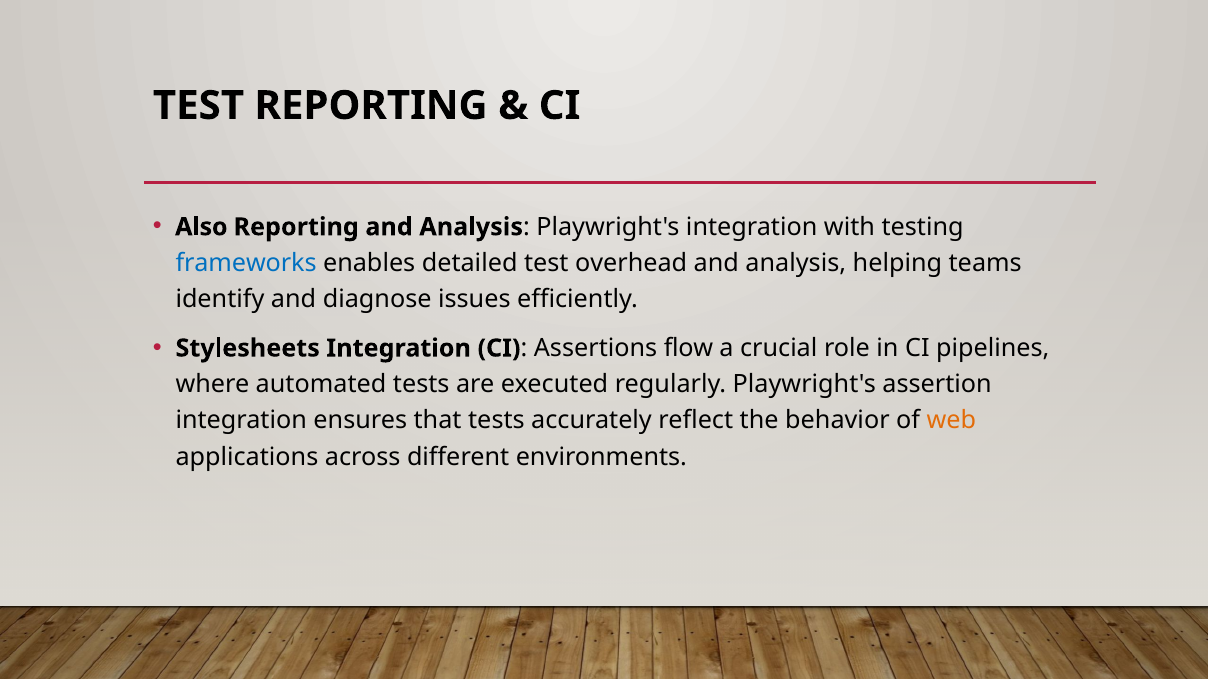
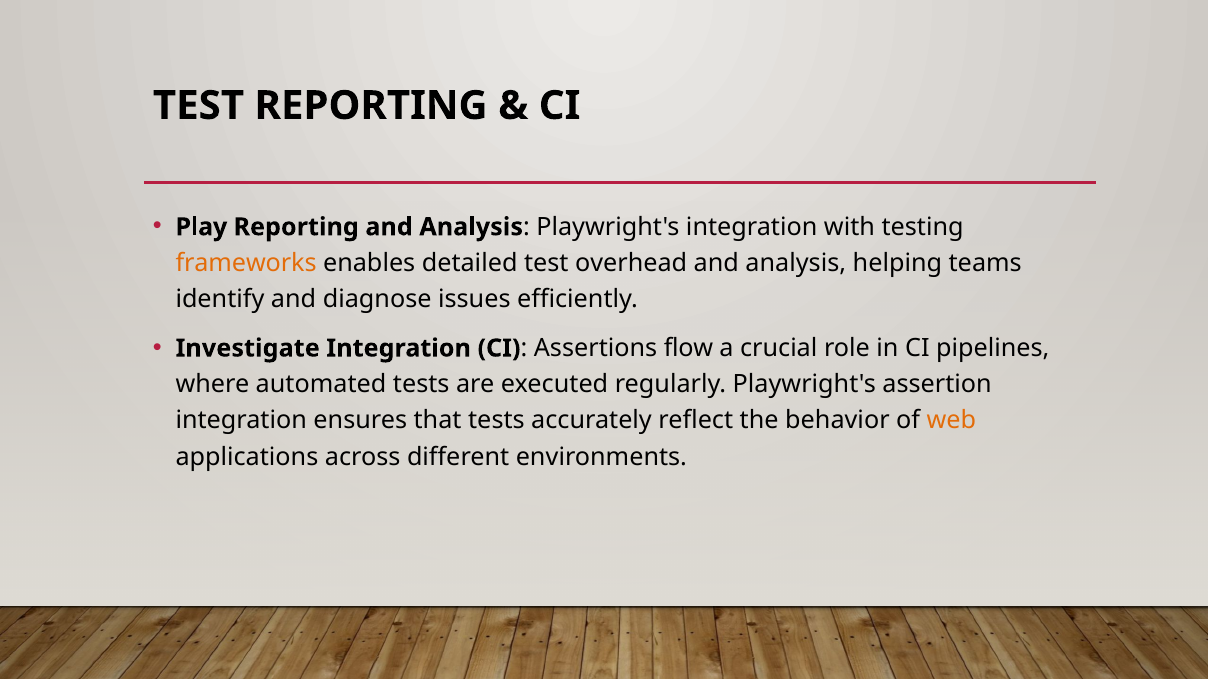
Also: Also -> Play (201, 227)
frameworks colour: blue -> orange (246, 263)
Stylesheets: Stylesheets -> Investigate (248, 348)
